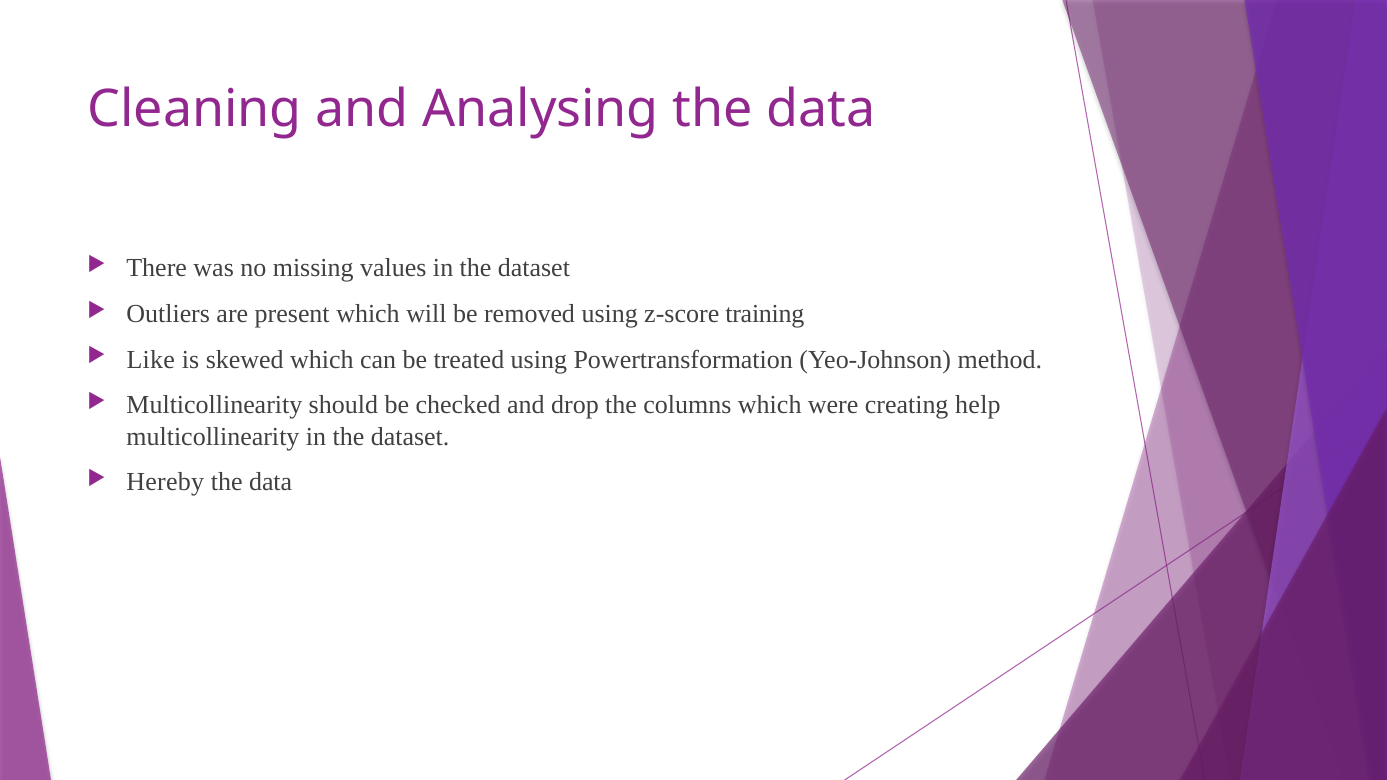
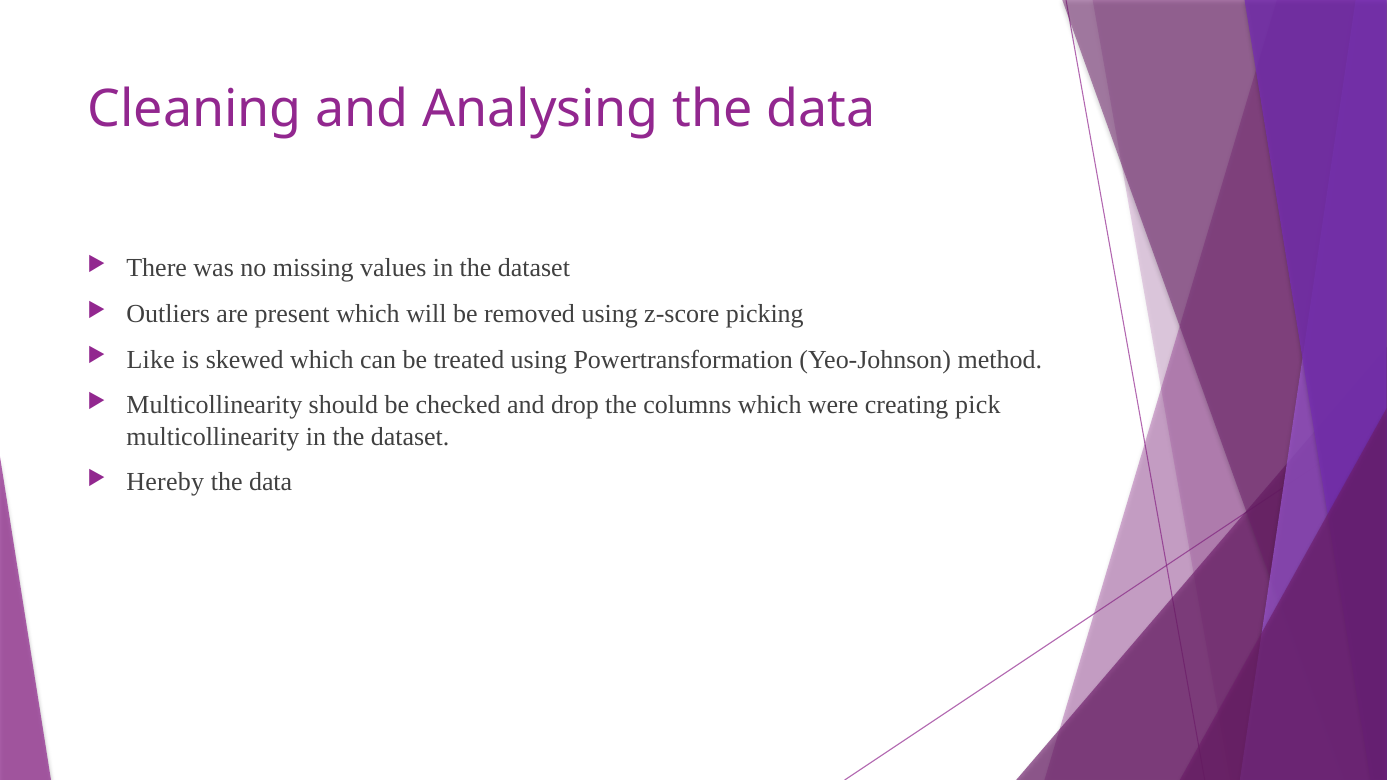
training: training -> picking (765, 314)
help: help -> pick (978, 405)
